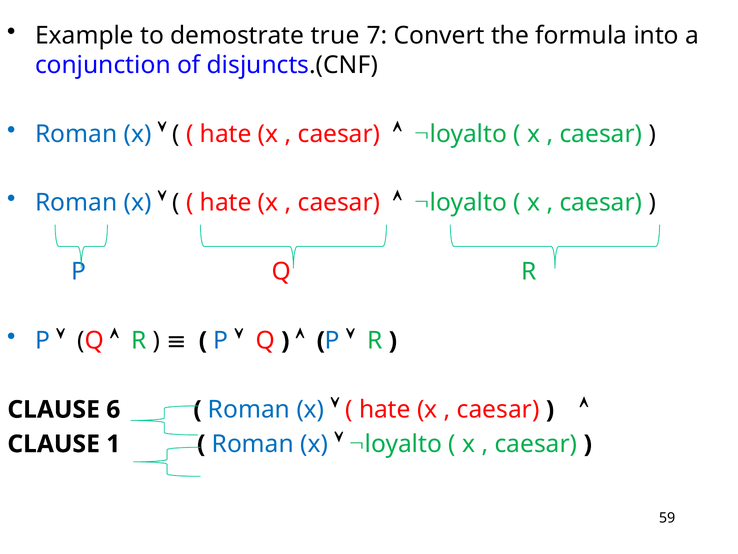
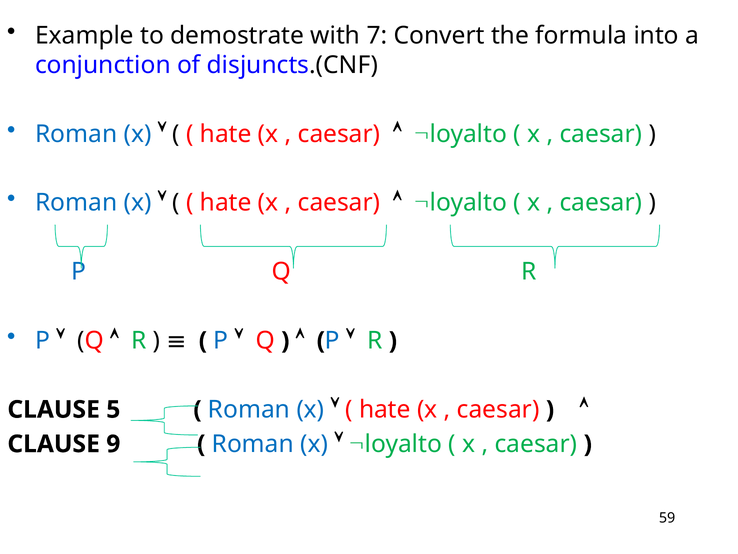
true: true -> with (335, 35)
6: 6 -> 5 (113, 409)
1: 1 -> 9 (113, 444)
